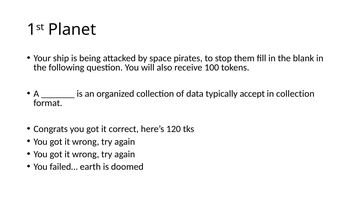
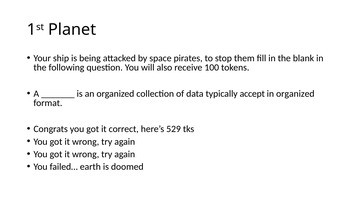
in collection: collection -> organized (295, 94)
120: 120 -> 529 (174, 129)
